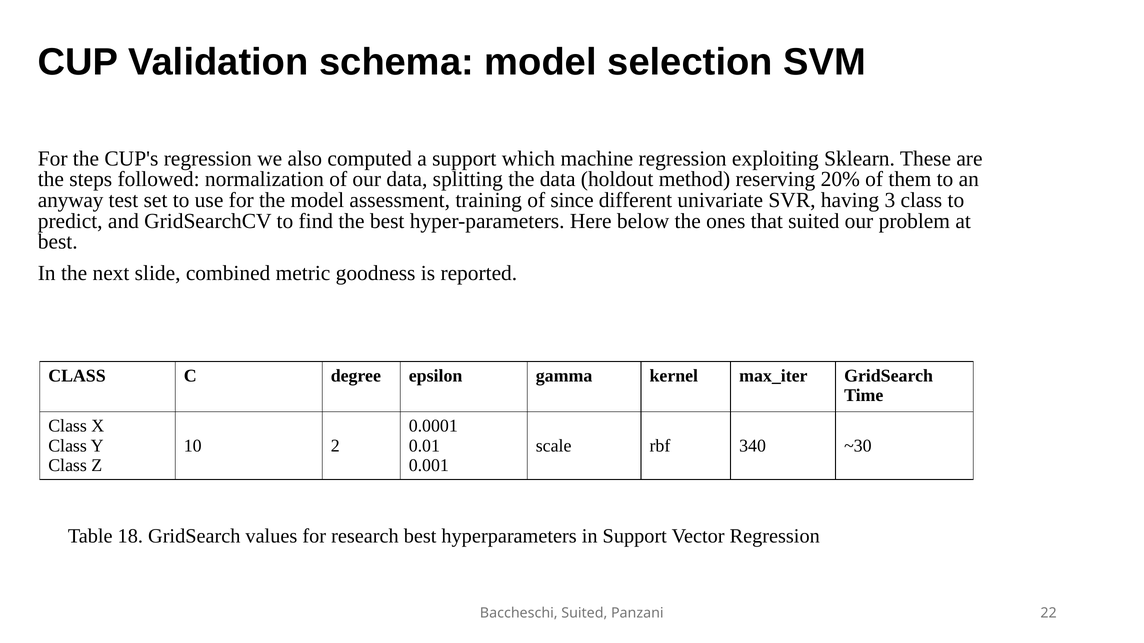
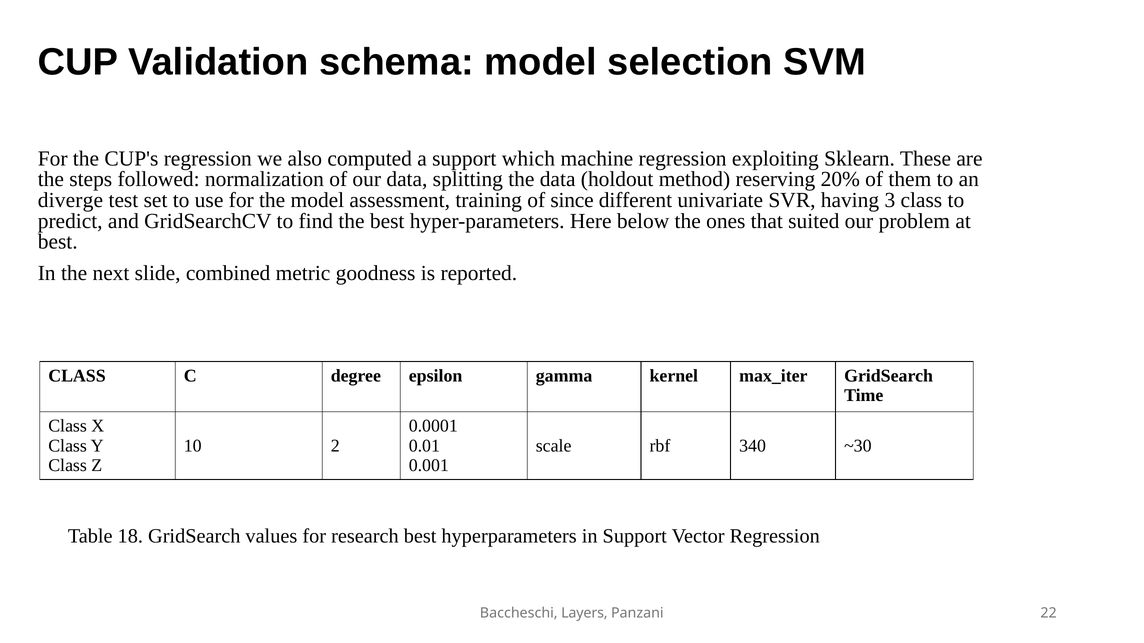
anyway: anyway -> diverge (70, 200)
Baccheschi Suited: Suited -> Layers (584, 613)
